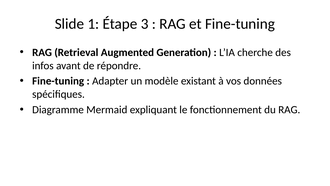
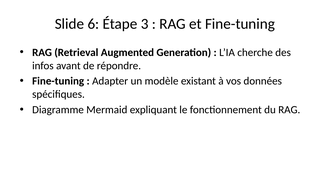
1: 1 -> 6 (93, 24)
